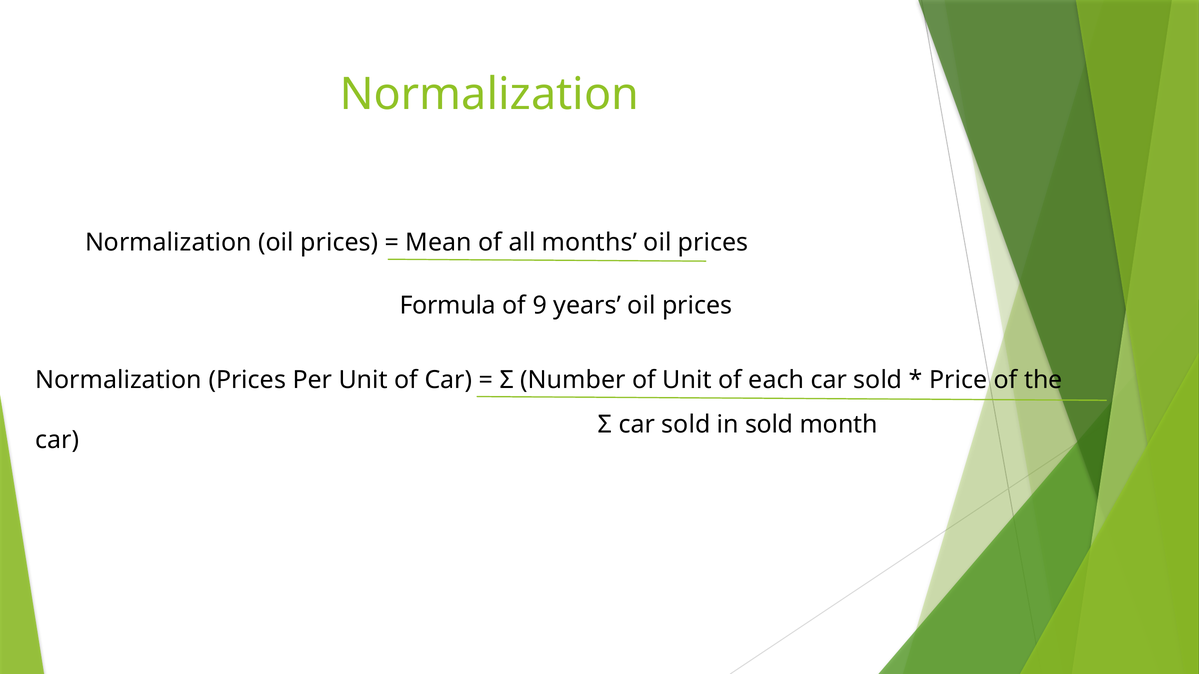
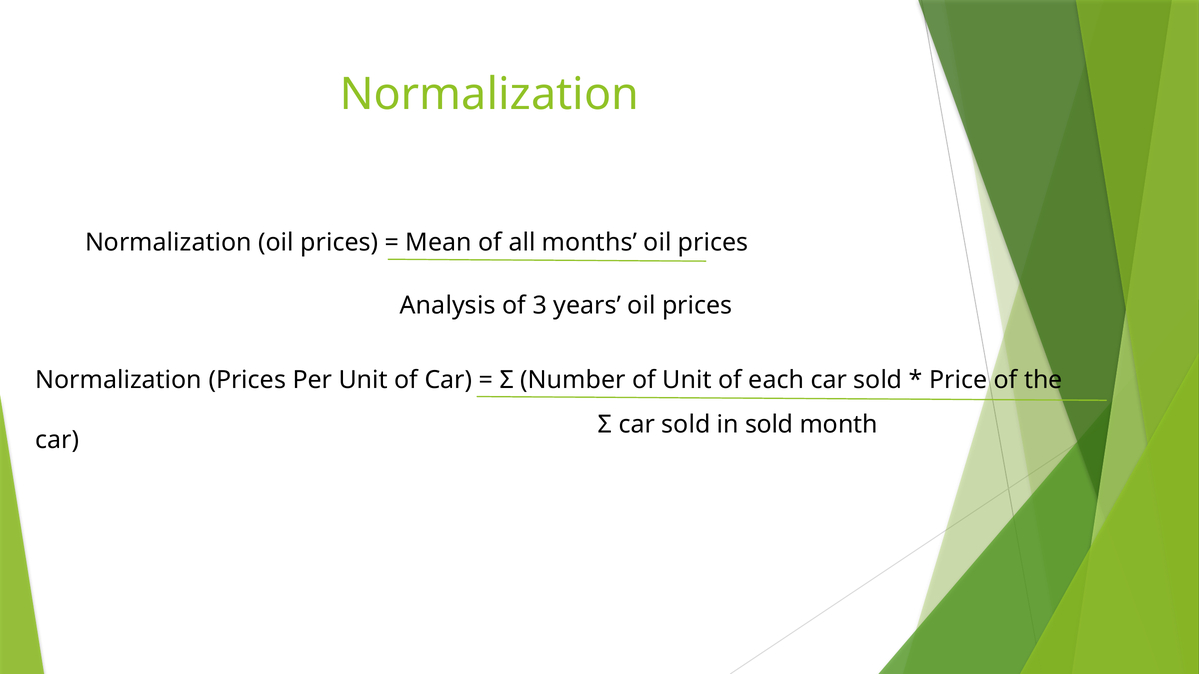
Formula: Formula -> Analysis (448, 306)
9: 9 -> 3 (540, 306)
